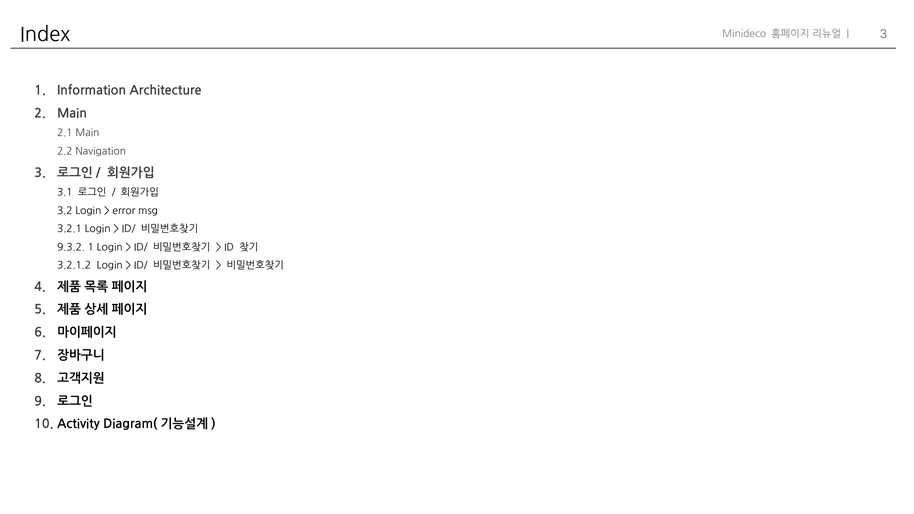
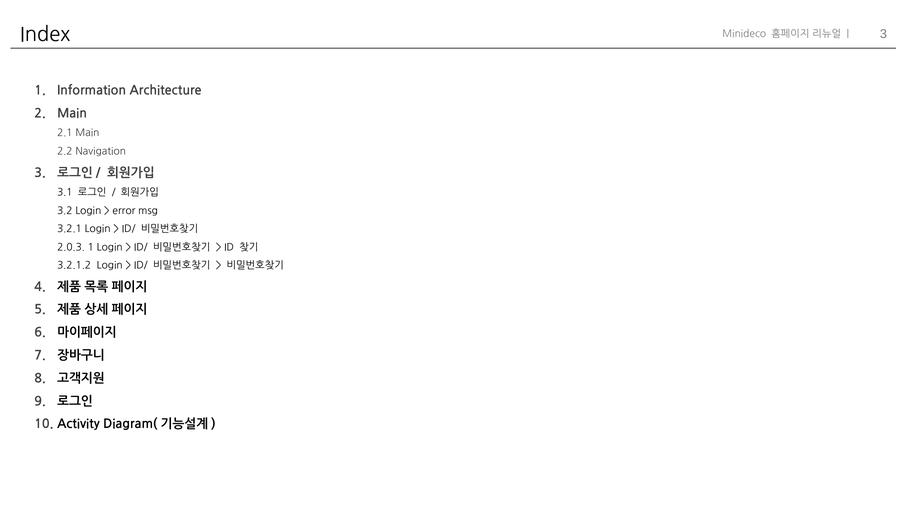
9.3.2: 9.3.2 -> 2.0.3 (71, 247)
